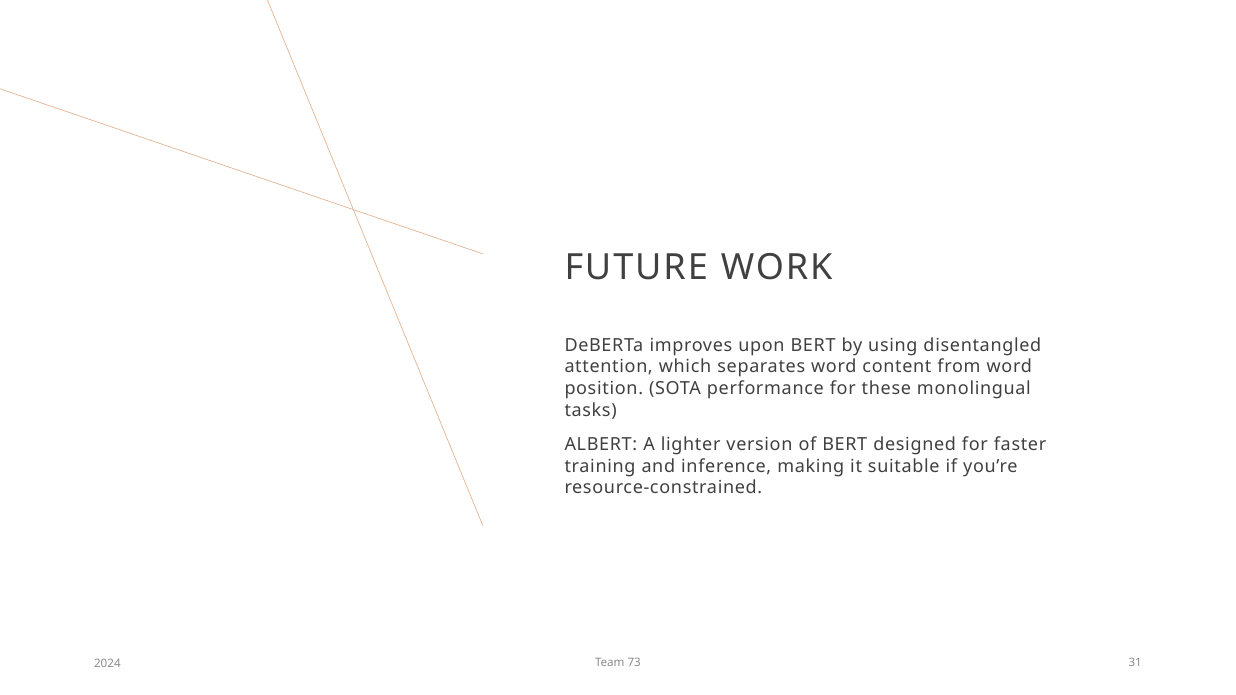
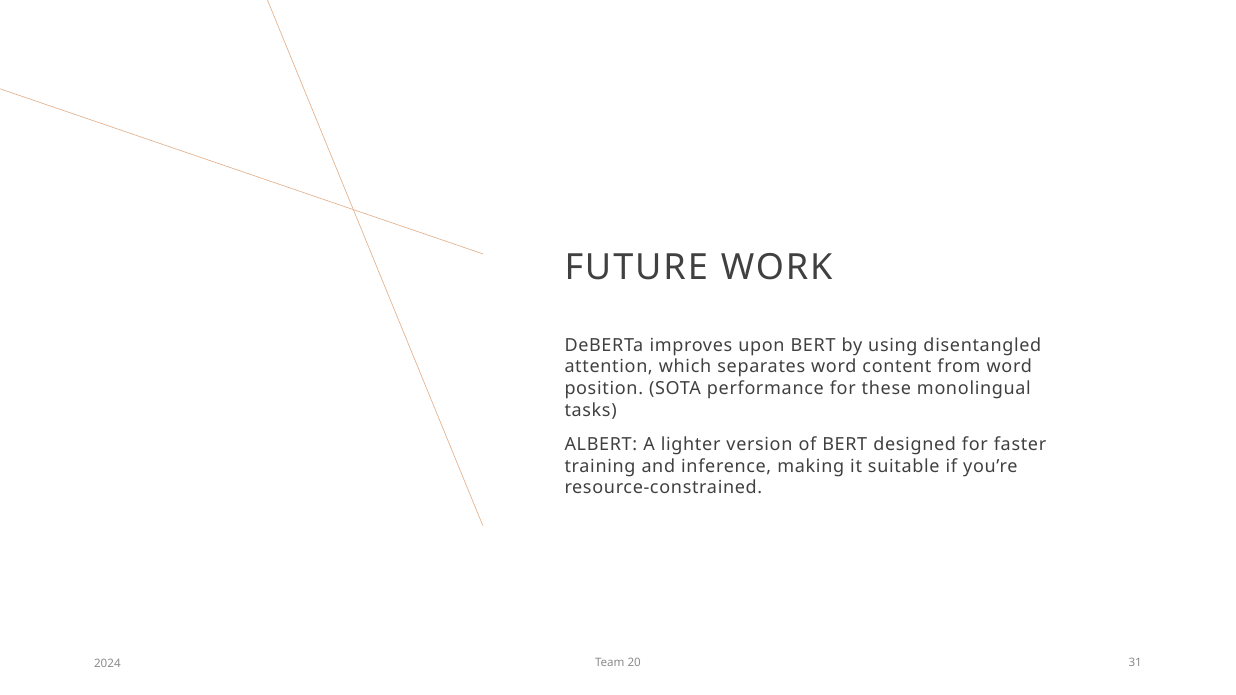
73: 73 -> 20 (634, 663)
